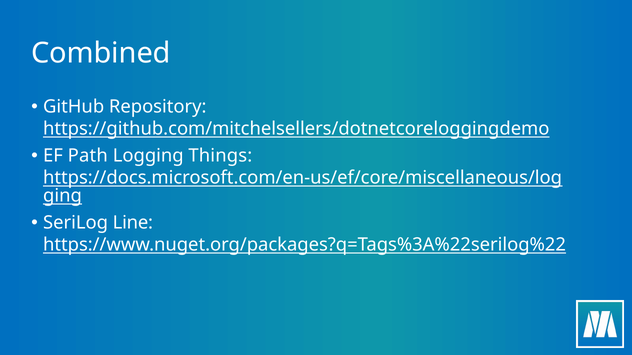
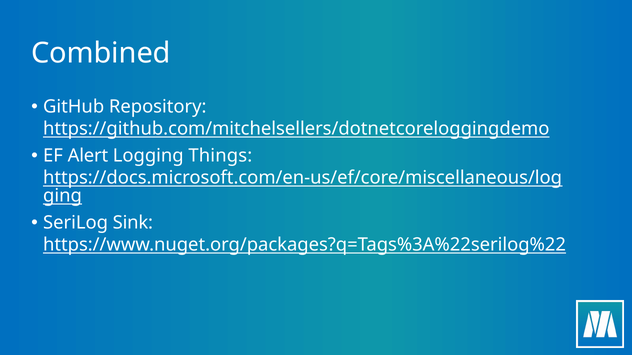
Path: Path -> Alert (88, 156)
Line: Line -> Sink (133, 223)
